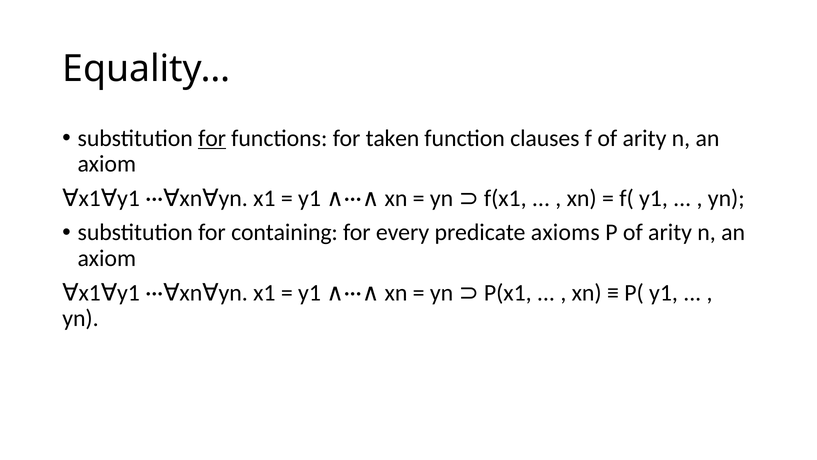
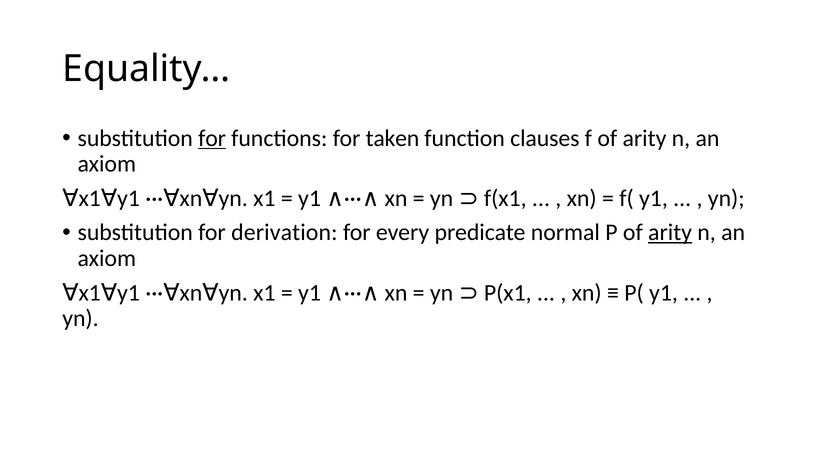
containing: containing -> derivation (284, 232)
axioms: axioms -> normal (565, 232)
arity underline: none -> present (670, 232)
